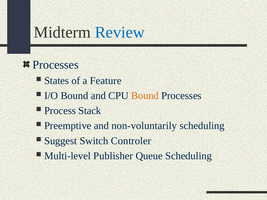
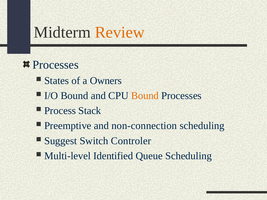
Review colour: blue -> orange (120, 32)
Feature: Feature -> Owners (106, 81)
non-voluntarily: non-voluntarily -> non-connection (144, 126)
Publisher: Publisher -> Identified (113, 156)
